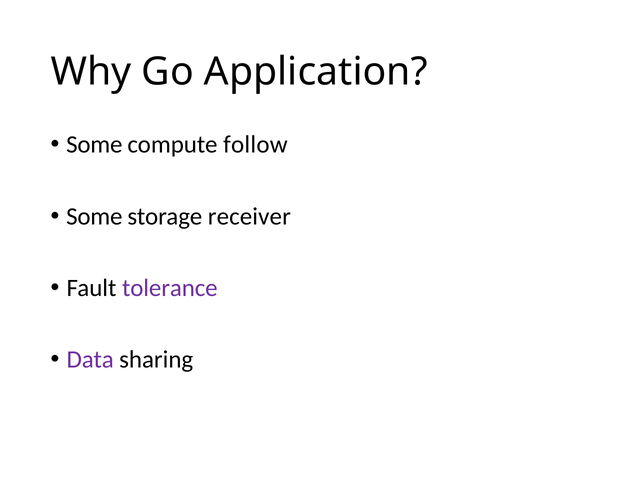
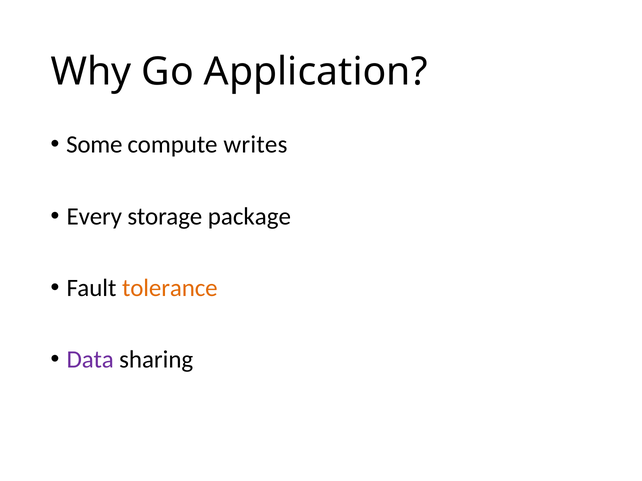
follow: follow -> writes (255, 145)
Some: Some -> Every (94, 217)
receiver: receiver -> package (249, 217)
tolerance colour: purple -> orange (170, 288)
